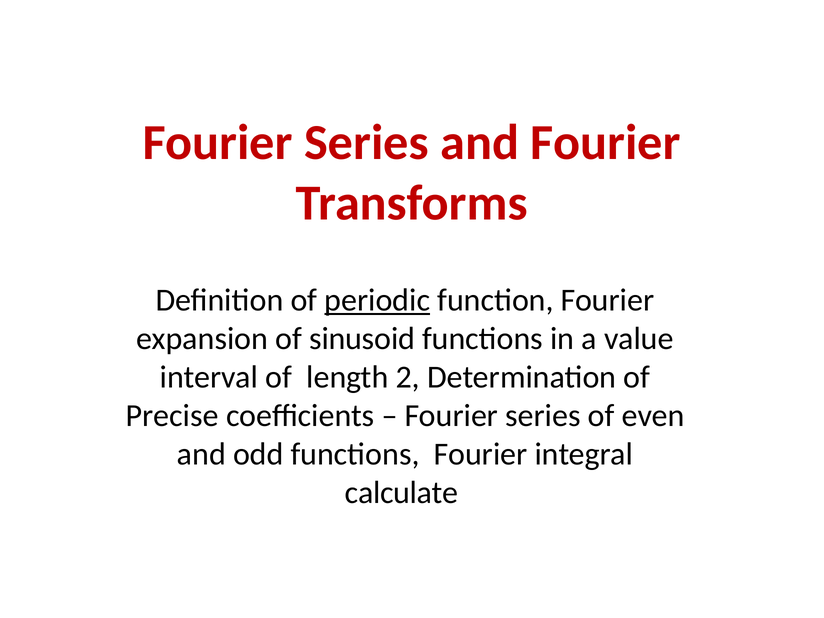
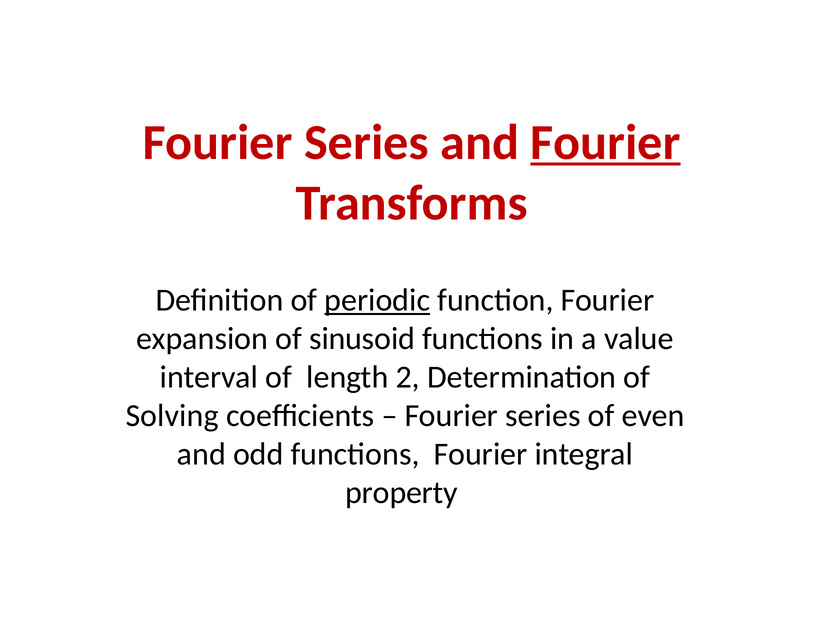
Fourier underline: none -> present (605, 143)
Precise: Precise -> Solving (172, 416)
calculate: calculate -> property (402, 493)
